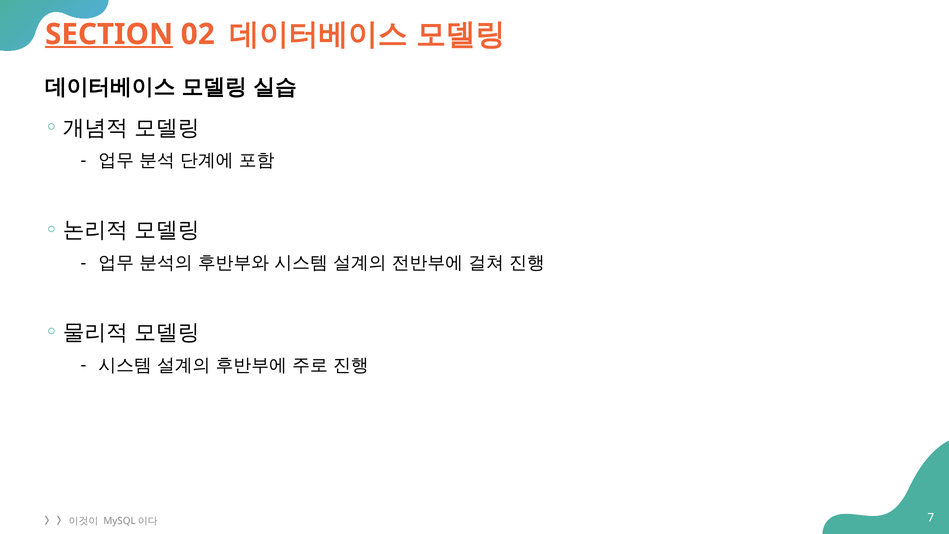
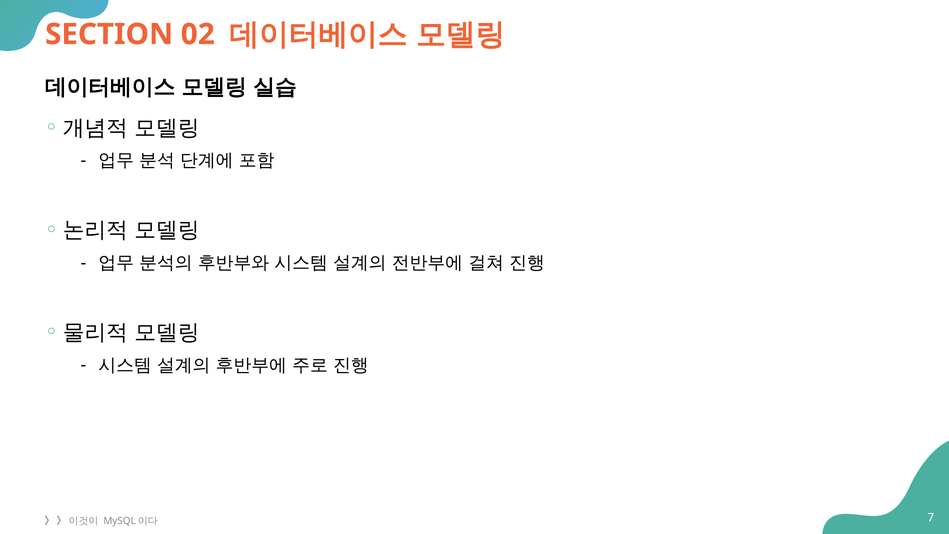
SECTION underline: present -> none (109, 34)
